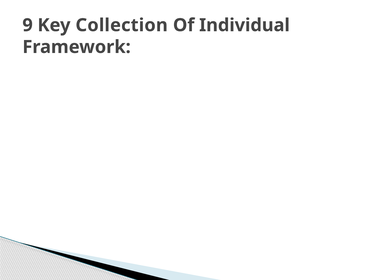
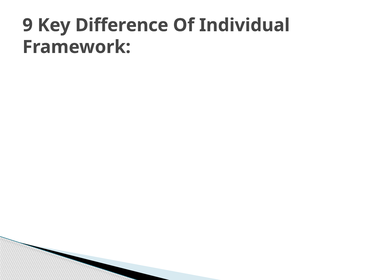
Collection: Collection -> Difference (122, 25)
